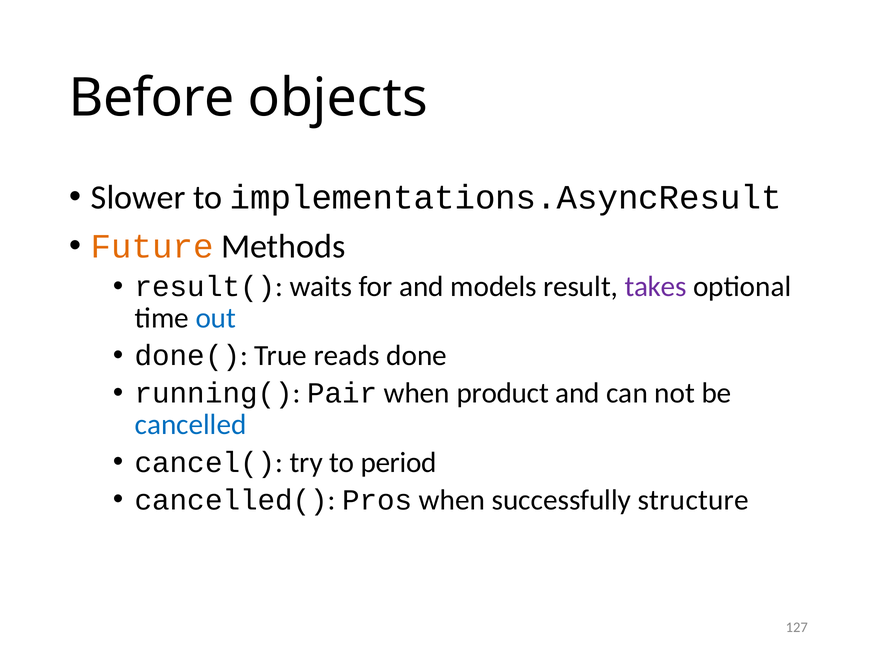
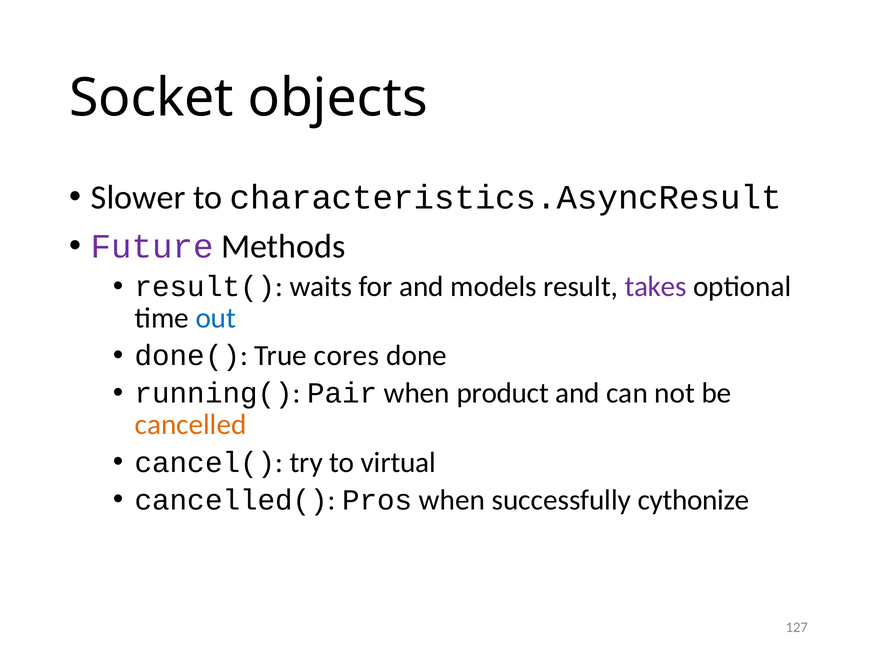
Before: Before -> Socket (151, 98)
implementations.AsyncResult: implementations.AsyncResult -> characteristics.AsyncResult (506, 198)
Future colour: orange -> purple (152, 247)
reads: reads -> cores (346, 356)
cancelled colour: blue -> orange (191, 425)
period: period -> virtual (398, 463)
structure: structure -> cythonize (694, 501)
